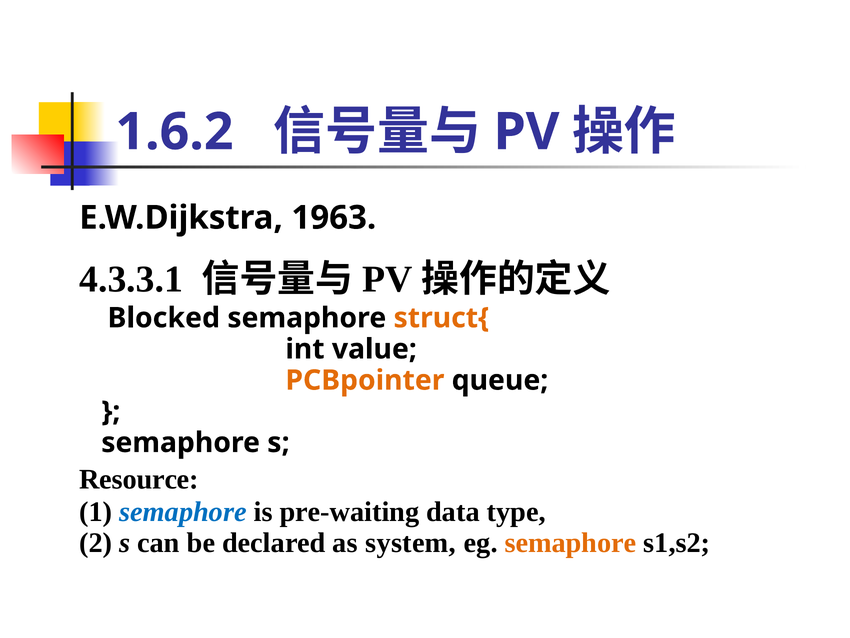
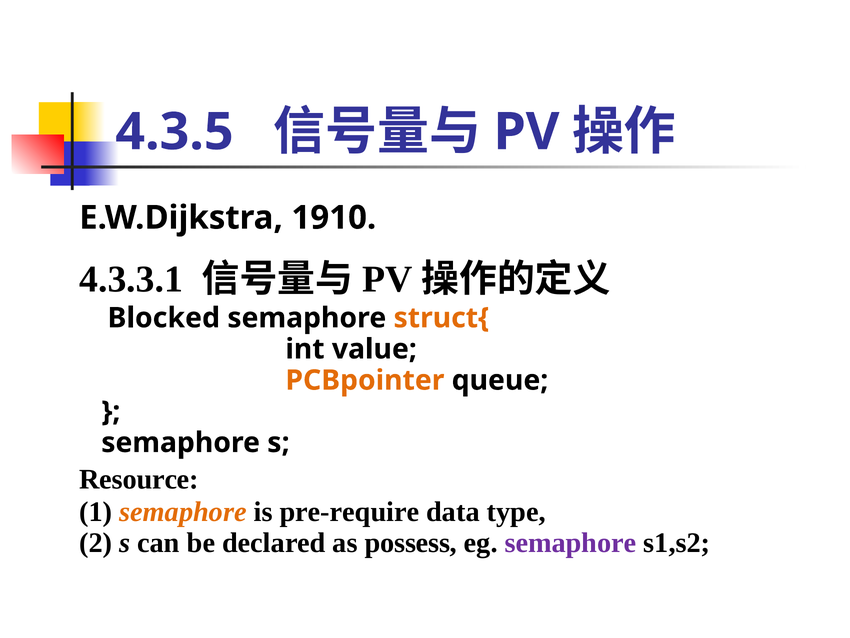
1.6.2: 1.6.2 -> 4.3.5 (174, 132)
1963: 1963 -> 1910 (334, 218)
semaphore colour: blue -> orange (183, 511)
pre-waiting: pre-waiting -> pre-require (349, 511)
system: system -> possess (411, 543)
semaphore colour: orange -> purple (571, 543)
